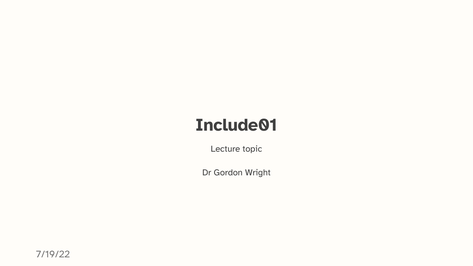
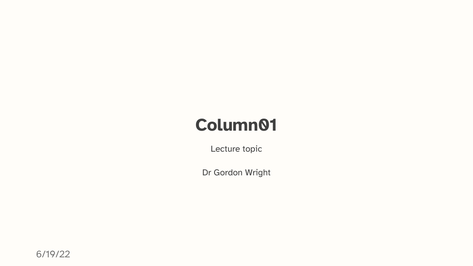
Include01: Include01 -> Column01 (237, 125)
7/19/22: 7/19/22 -> 6/19/22 (53, 254)
